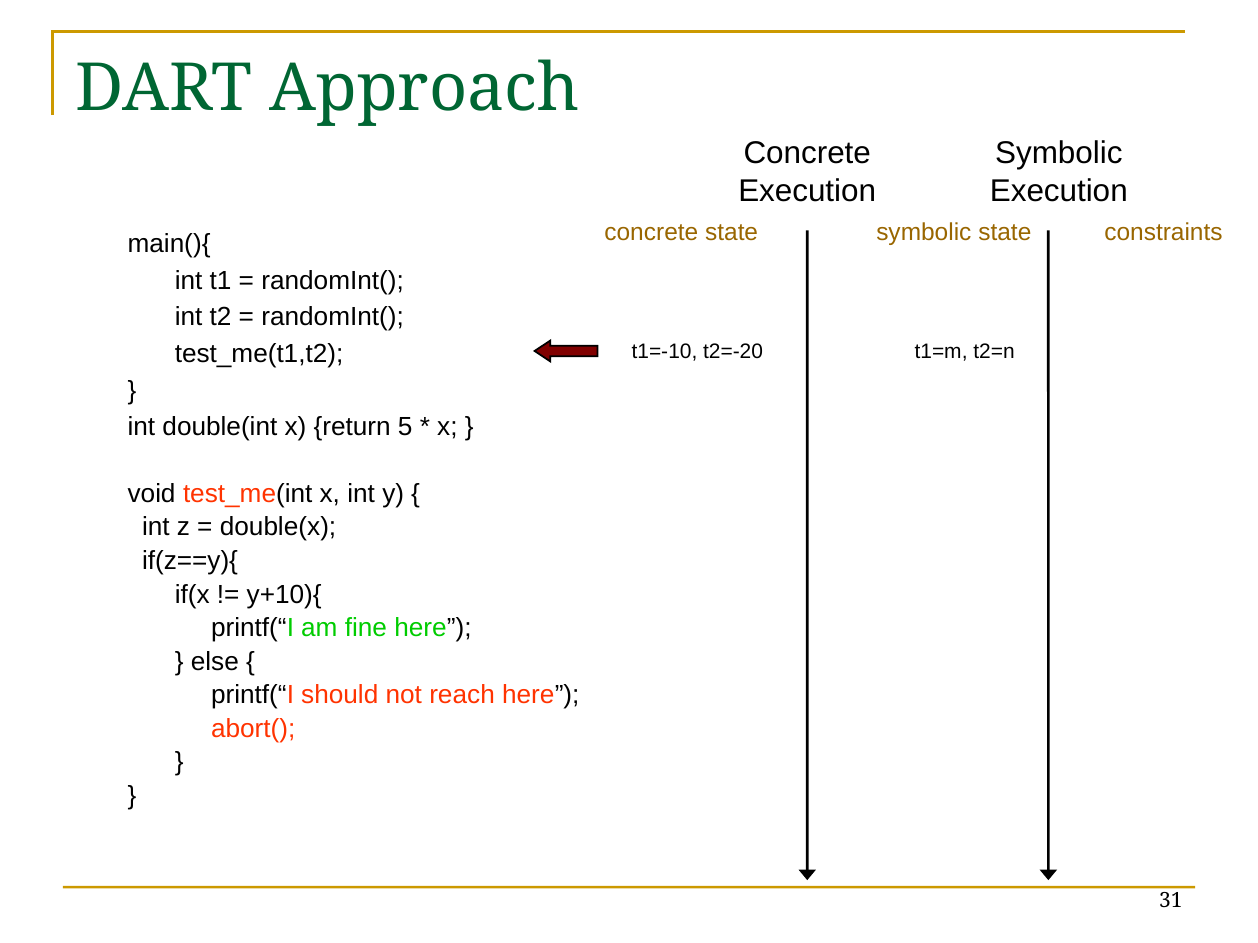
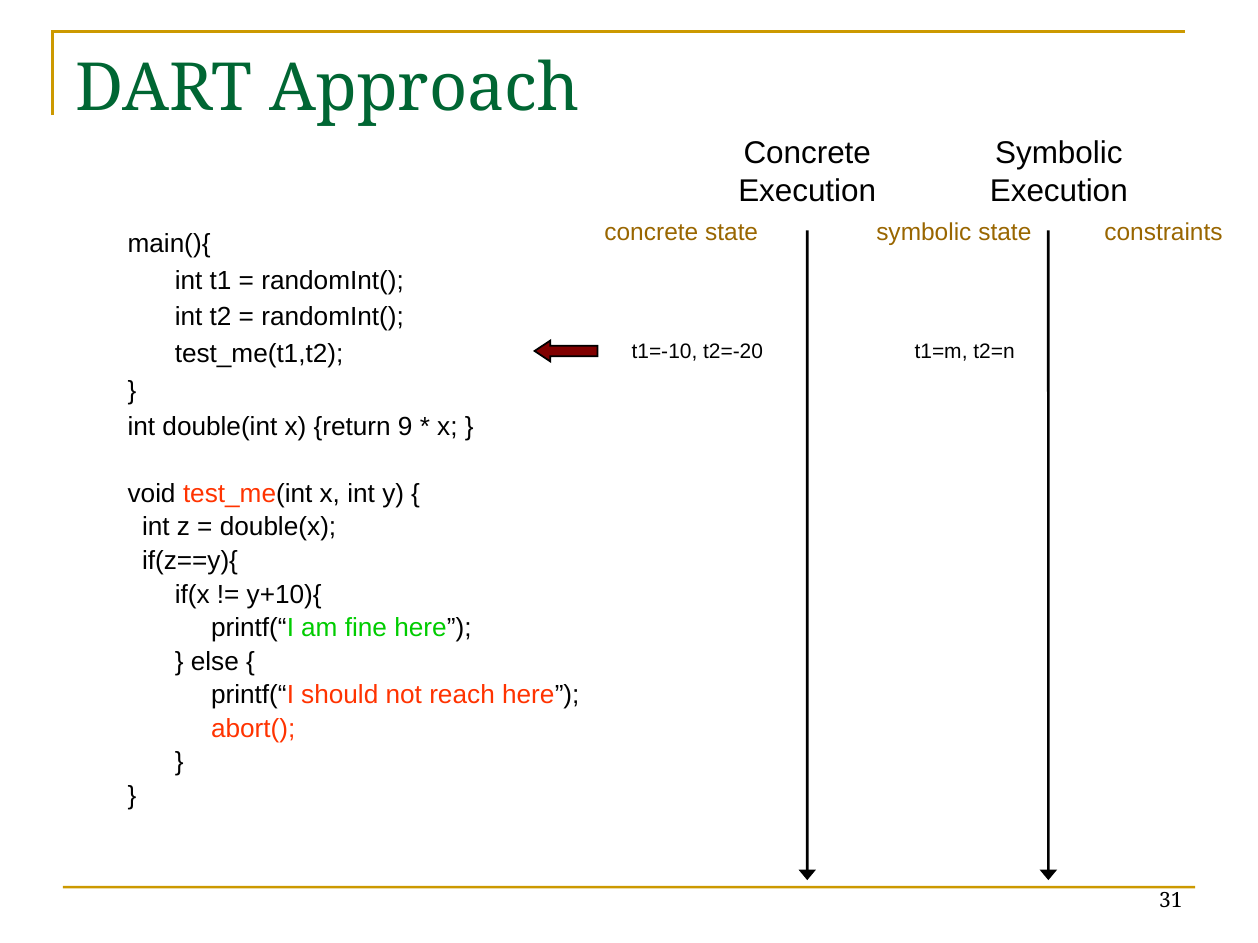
5: 5 -> 9 (405, 427)
